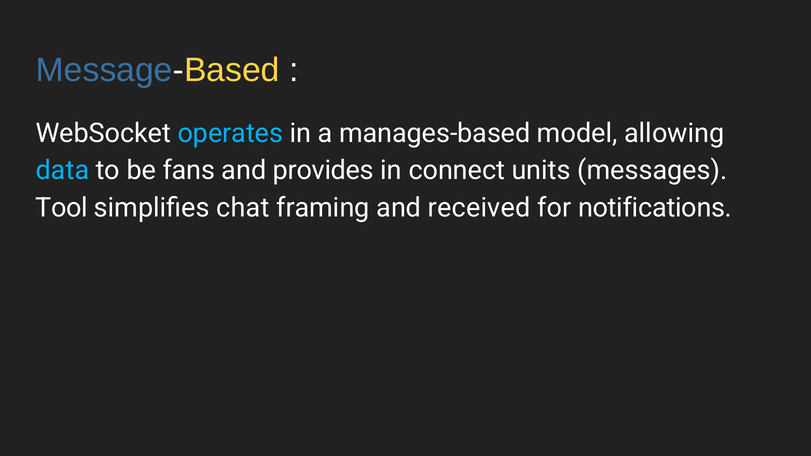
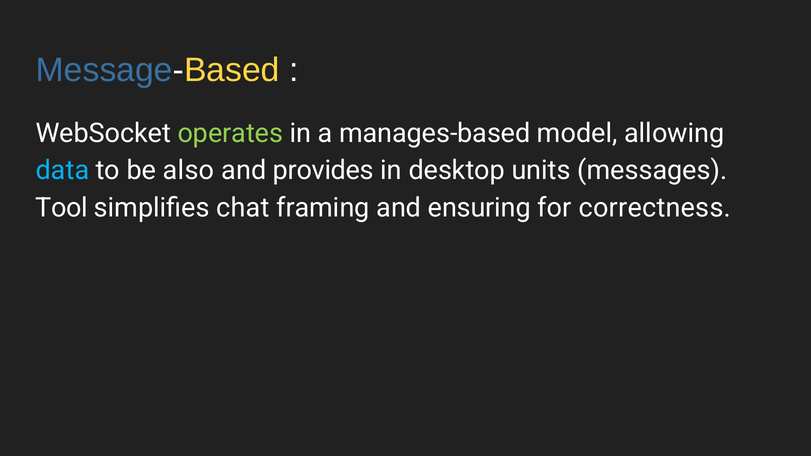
operates colour: light blue -> light green (230, 133)
fans: fans -> also (189, 171)
connect: connect -> desktop (457, 171)
received: received -> ensuring (479, 208)
notifications: notifications -> correctness (655, 208)
